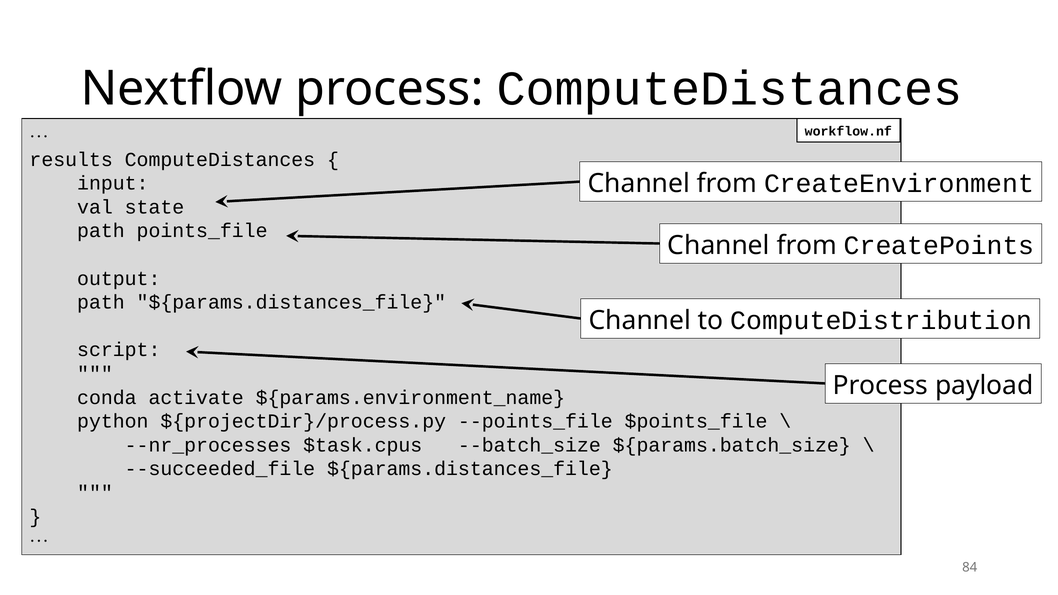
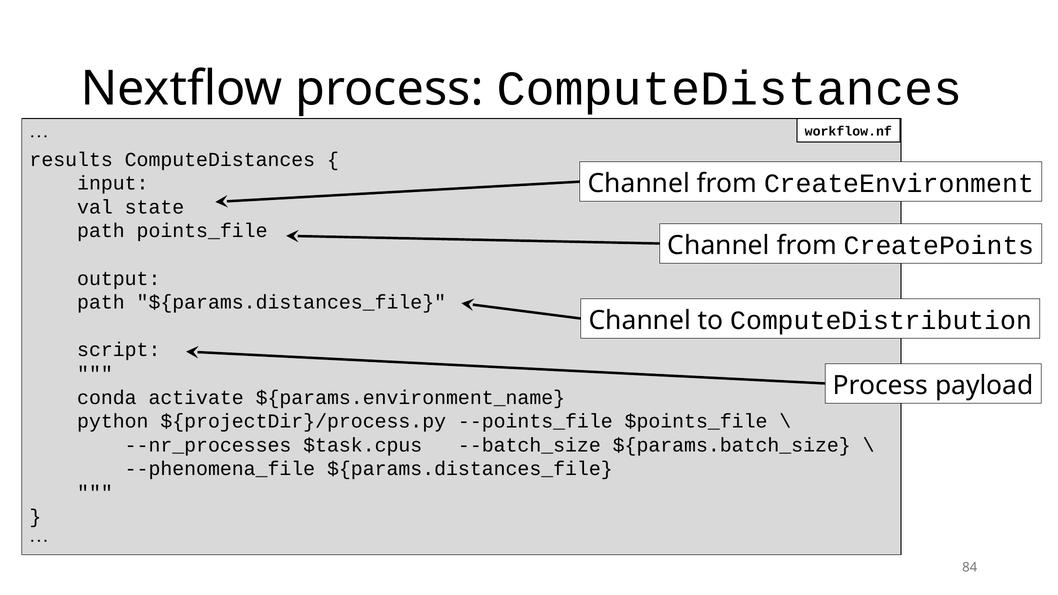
--succeeded_file: --succeeded_file -> --phenomena_file (220, 469)
